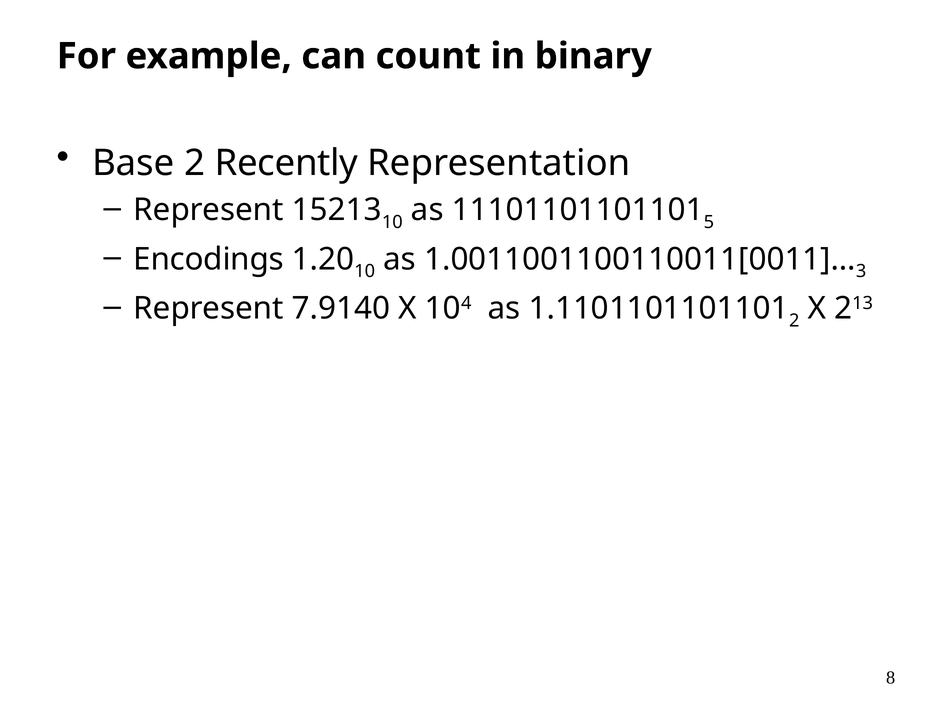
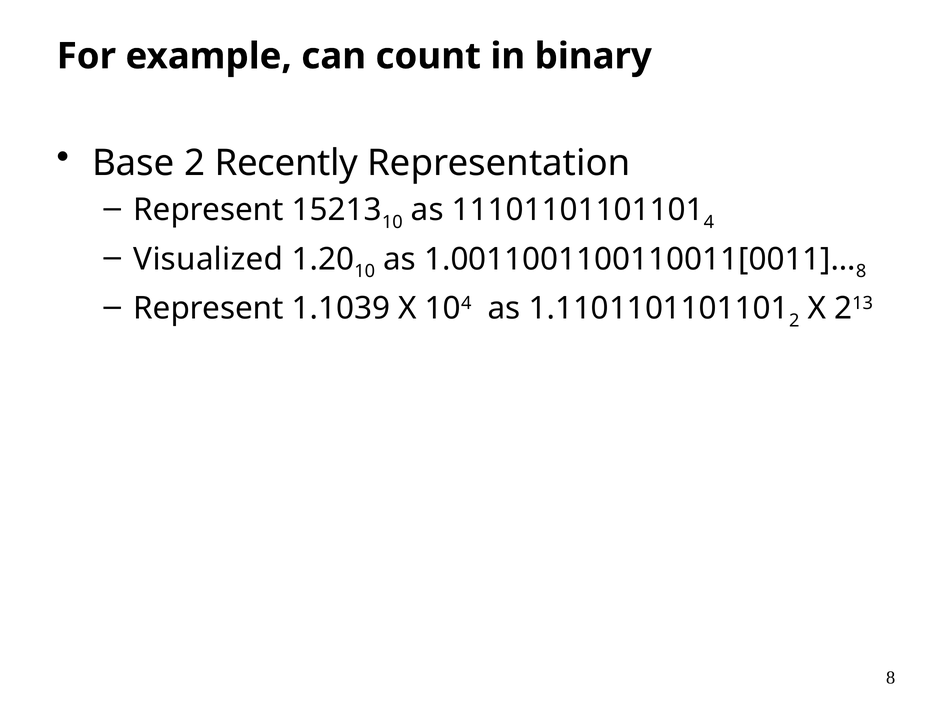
5: 5 -> 4 (709, 222)
Encodings: Encodings -> Visualized (208, 259)
3: 3 -> 8 (861, 271)
7.9140: 7.9140 -> 1.1039 (341, 308)
